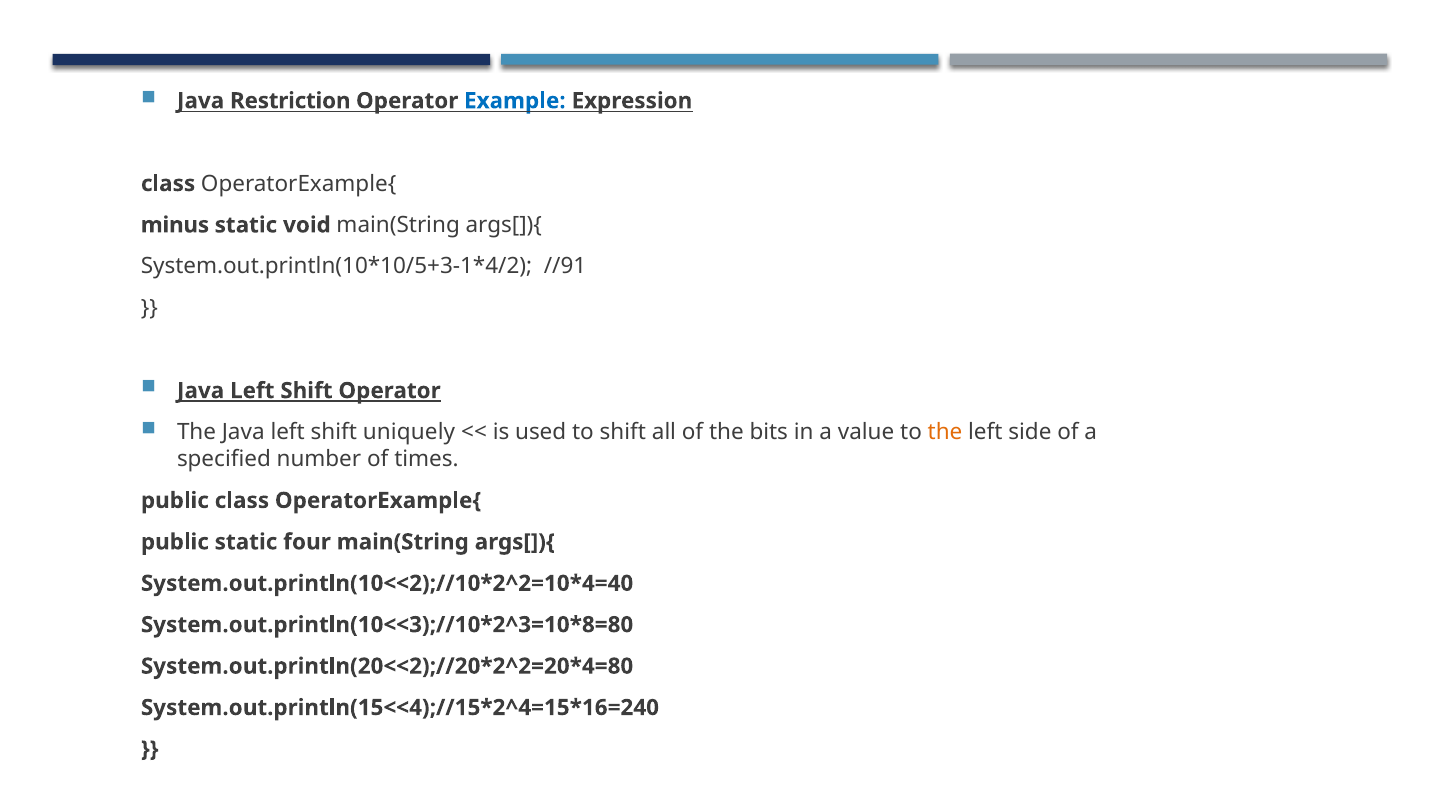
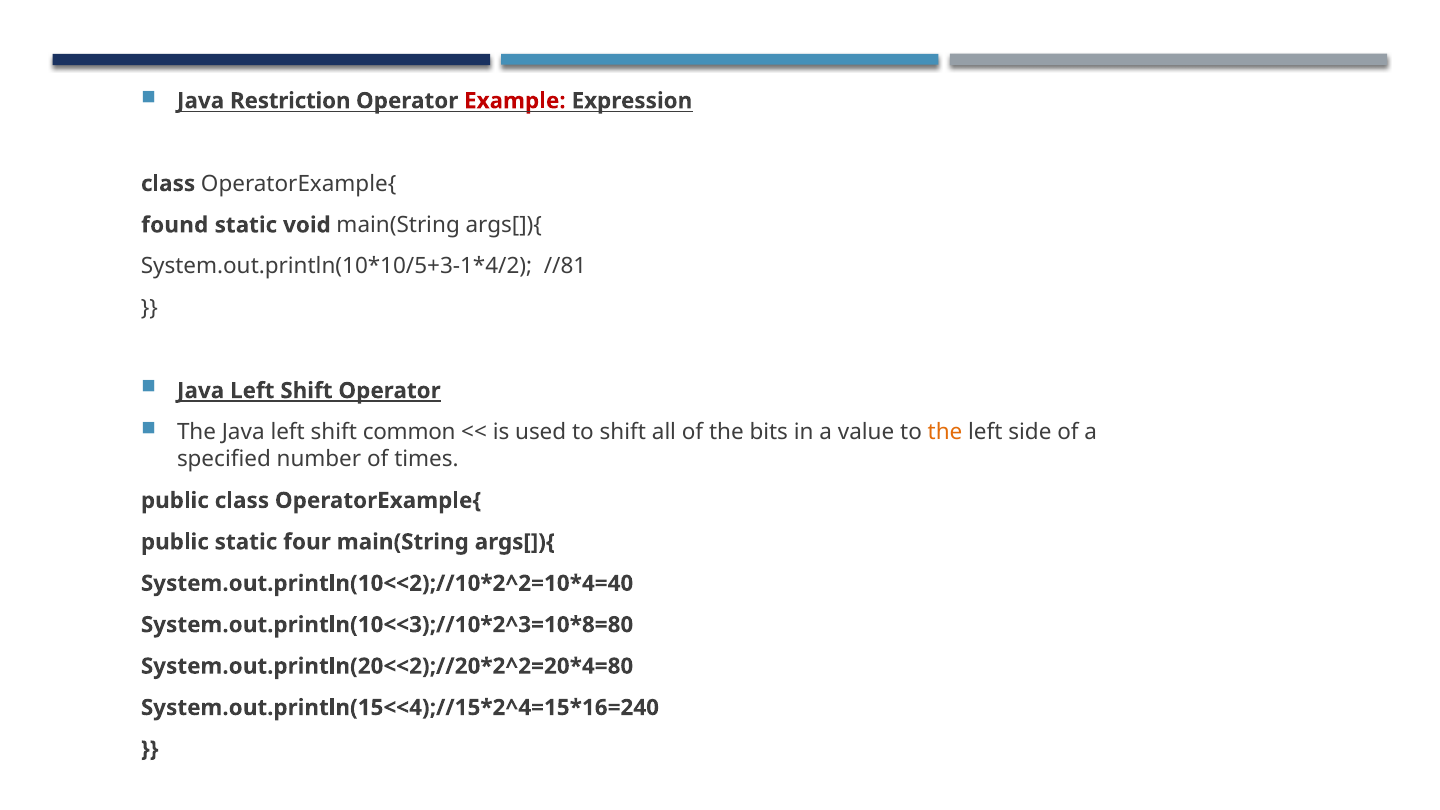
Example colour: blue -> red (515, 101)
minus: minus -> found (175, 225)
//91: //91 -> //81 (565, 266)
uniquely: uniquely -> common (409, 432)
